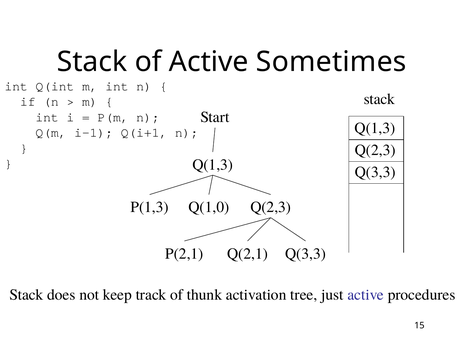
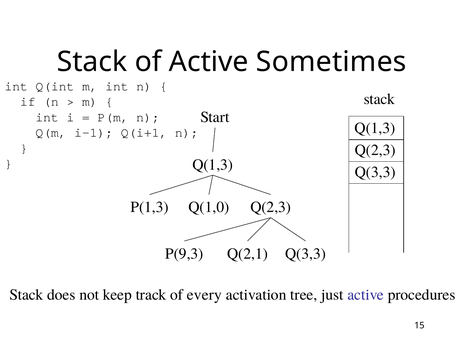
P(2,1: P(2,1 -> P(9,3 (184, 254)
thunk: thunk -> every (204, 295)
